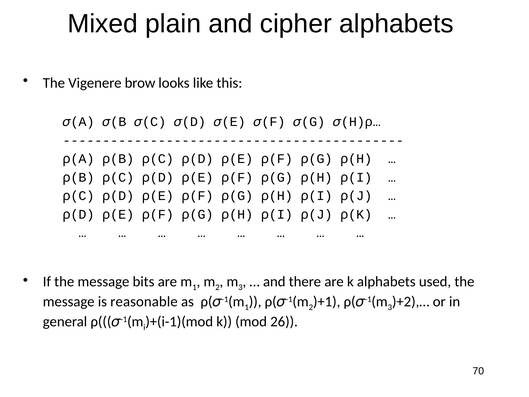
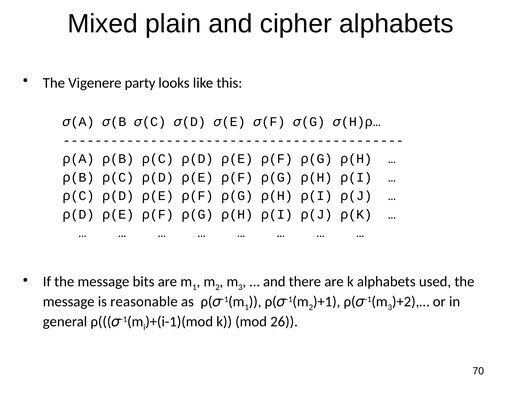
brow: brow -> party (140, 83)
